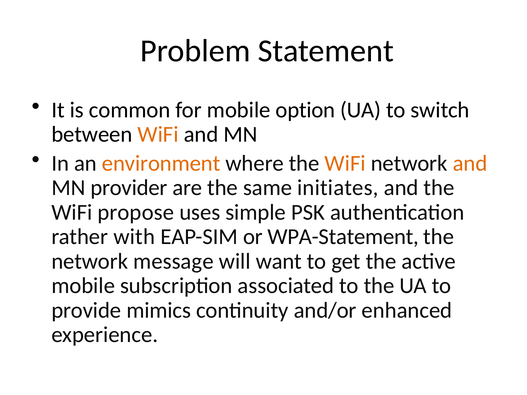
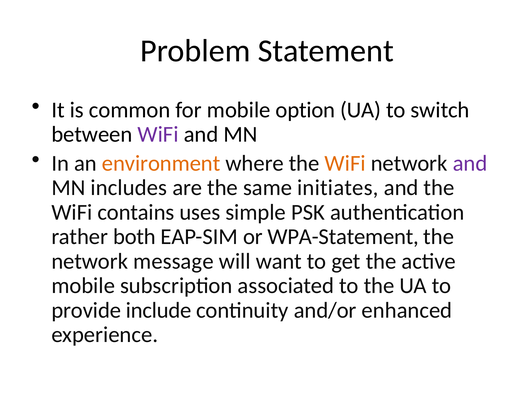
WiFi colour: orange -> purple (158, 135)
and colour: orange -> purple (470, 163)
provider: provider -> includes (129, 188)
propose: propose -> contains (136, 212)
with: with -> both (134, 237)
mimics: mimics -> include (159, 310)
